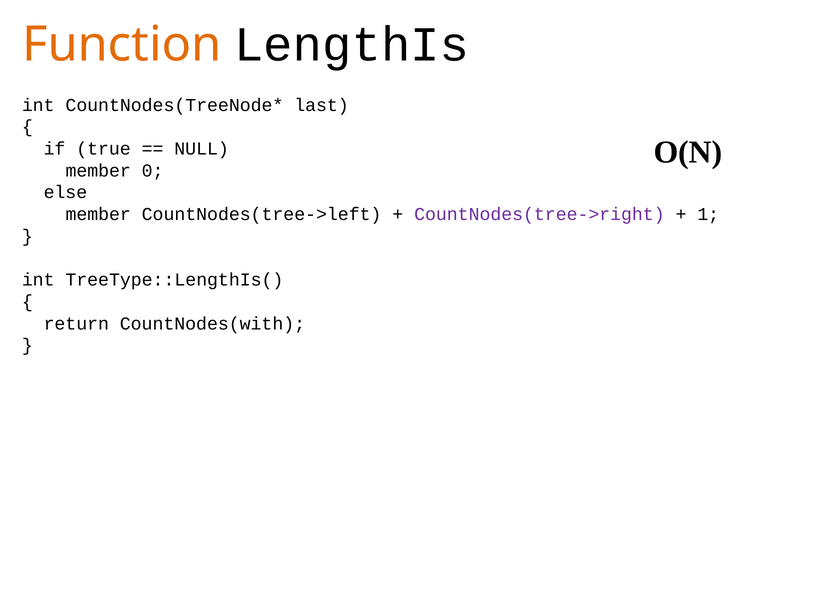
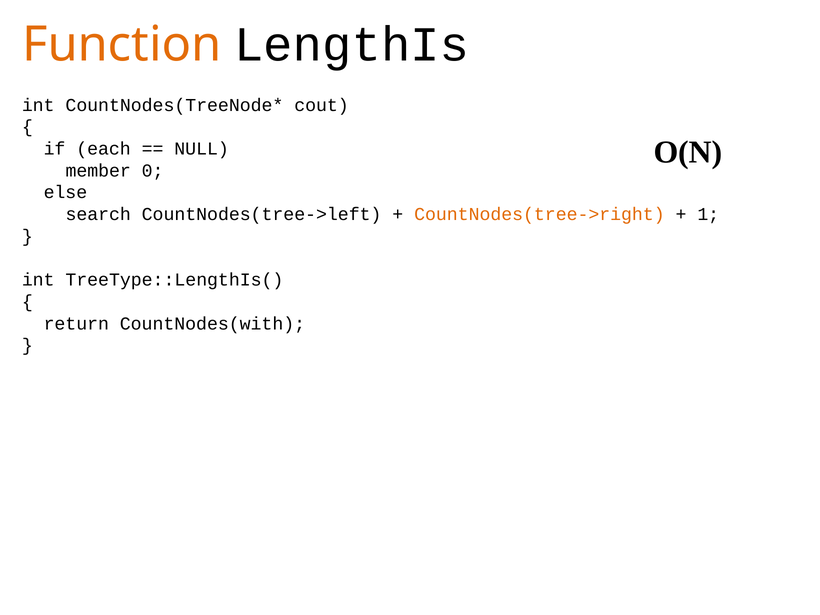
last: last -> cout (322, 105)
true: true -> each (104, 149)
member: member -> search (98, 214)
CountNodes(tree->right colour: purple -> orange (539, 214)
